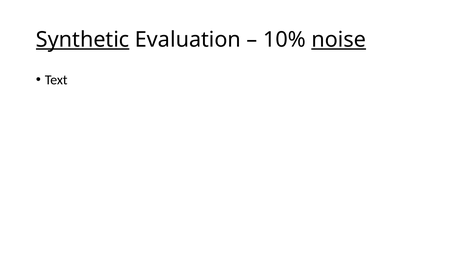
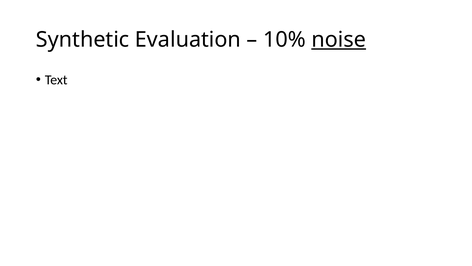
Synthetic underline: present -> none (83, 40)
